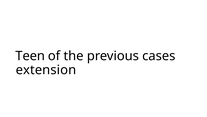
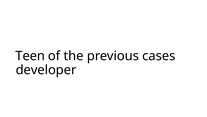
extension: extension -> developer (46, 70)
